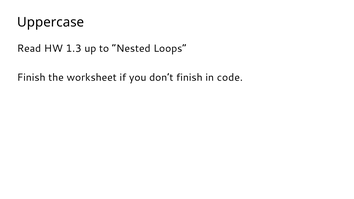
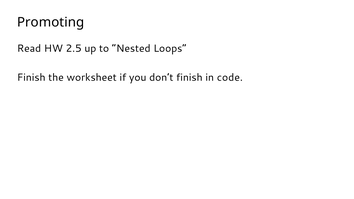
Uppercase: Uppercase -> Promoting (51, 22)
1.3: 1.3 -> 2.5 (74, 49)
